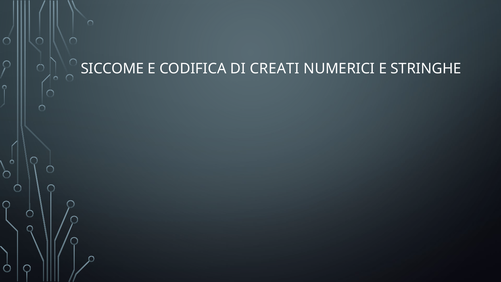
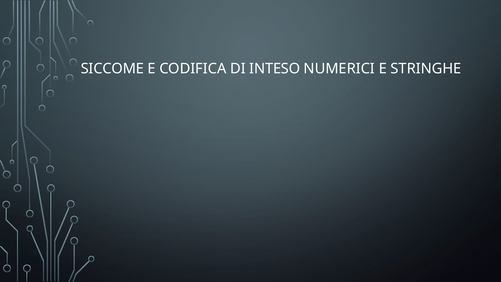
CREATI: CREATI -> INTESO (275, 69)
